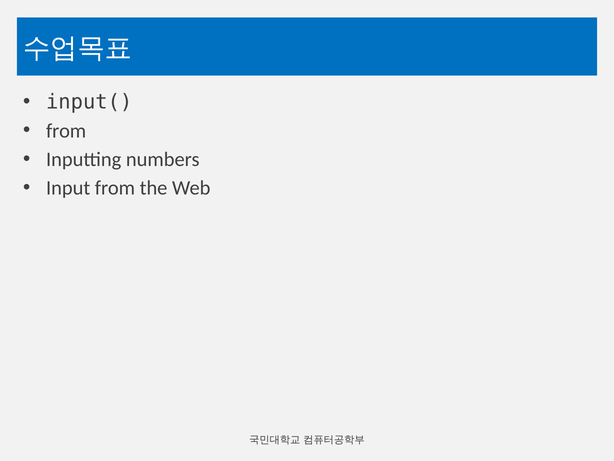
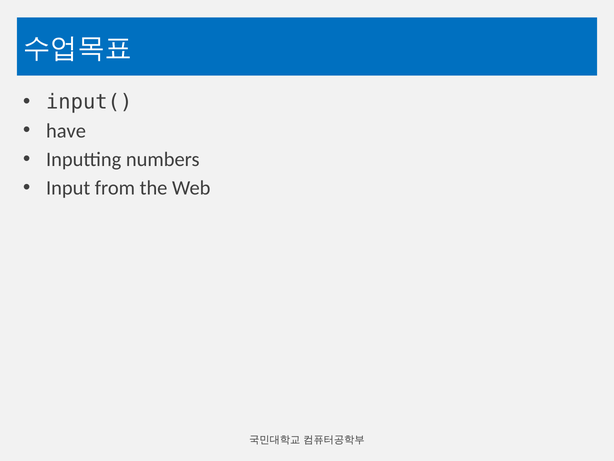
from: from -> have (66, 131)
